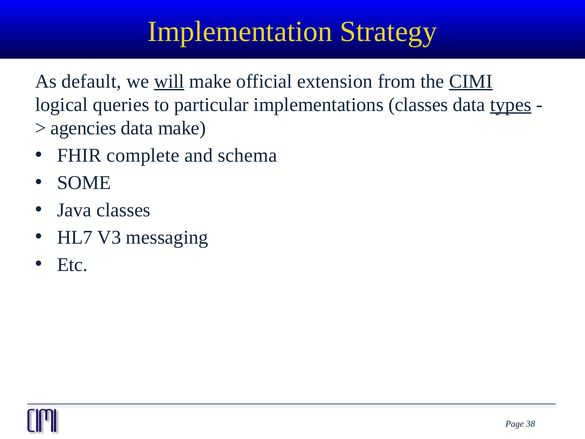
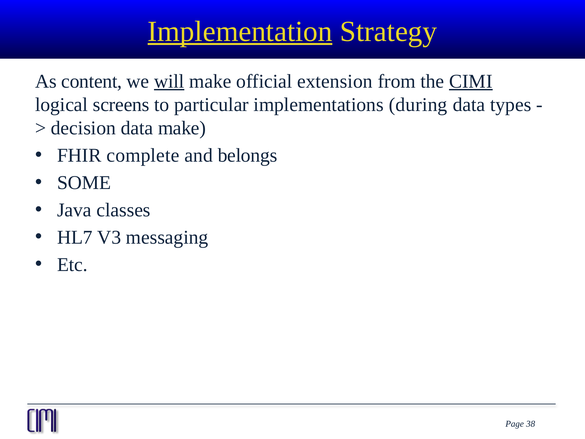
Implementation underline: none -> present (240, 31)
default: default -> content (92, 81)
queries: queries -> screens (121, 105)
implementations classes: classes -> during (418, 105)
types underline: present -> none (511, 105)
agencies: agencies -> decision (83, 128)
schema: schema -> belongs (248, 155)
